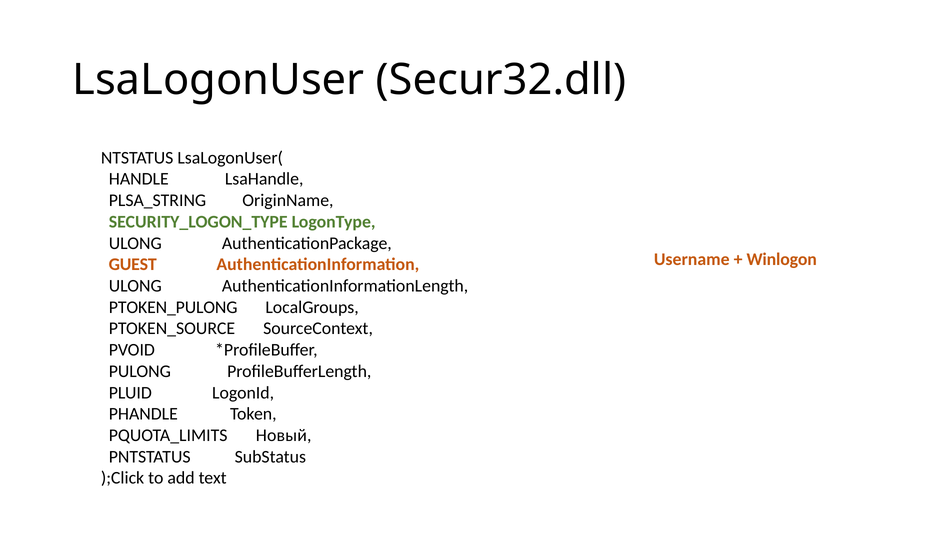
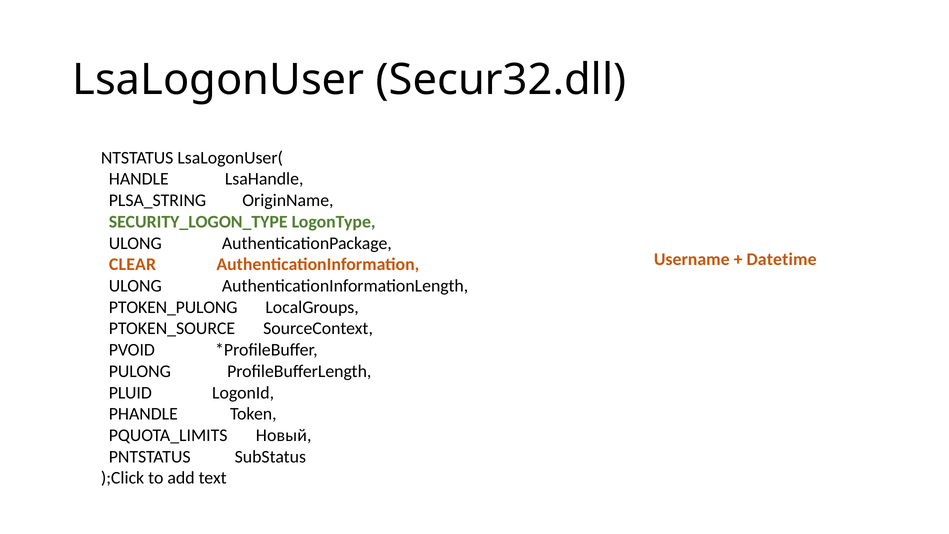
Winlogon: Winlogon -> Datetime (782, 259)
GUEST: GUEST -> CLEAR (133, 264)
